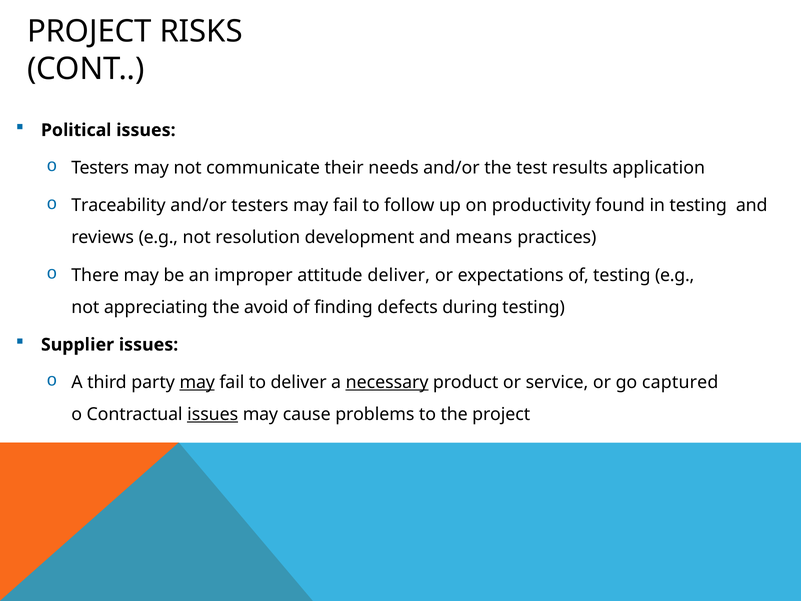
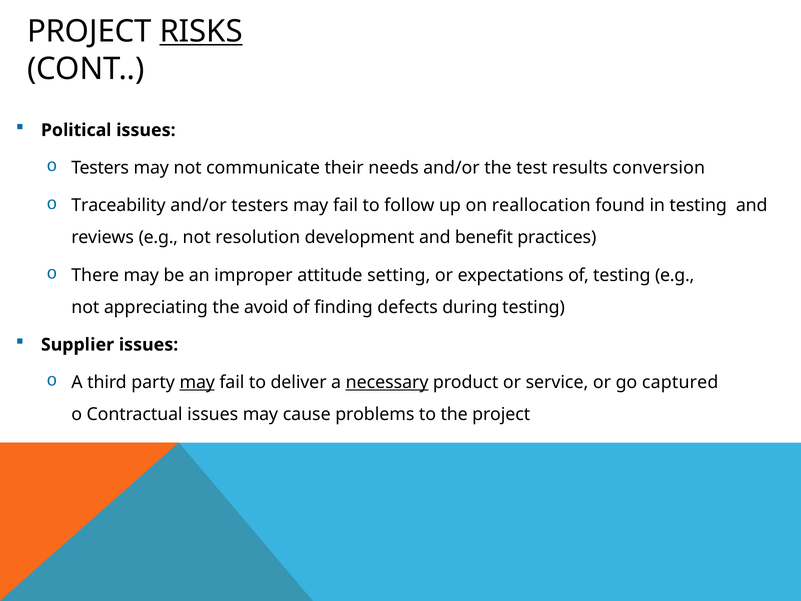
RISKS underline: none -> present (201, 31)
application: application -> conversion (659, 168)
productivity: productivity -> reallocation (541, 205)
means: means -> benefit (484, 237)
attitude deliver: deliver -> setting (399, 275)
issues underline: present -> none (213, 414)
